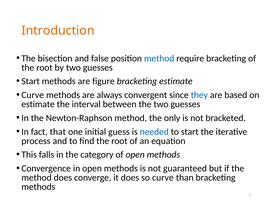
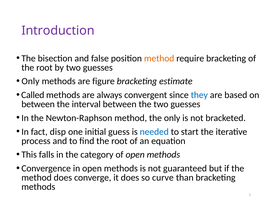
Introduction colour: orange -> purple (58, 30)
method colour: blue -> orange (159, 58)
Start: Start -> Only (30, 81)
Curve: Curve -> Called (33, 95)
estimate: estimate -> between (38, 104)
that: that -> disp (58, 132)
